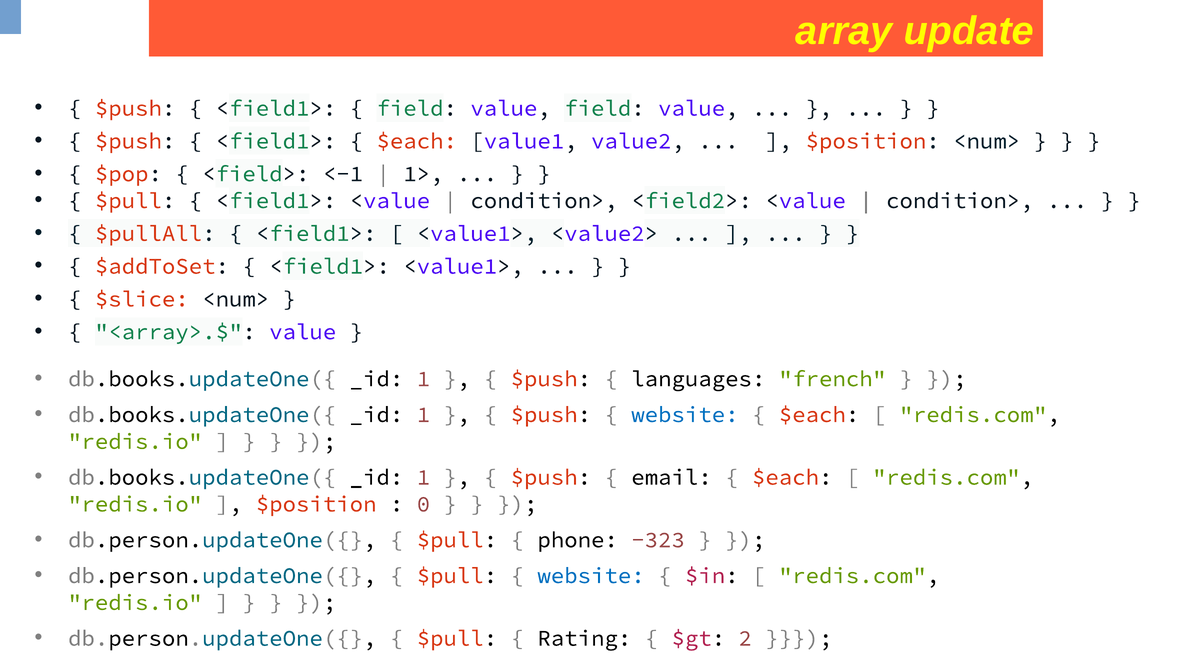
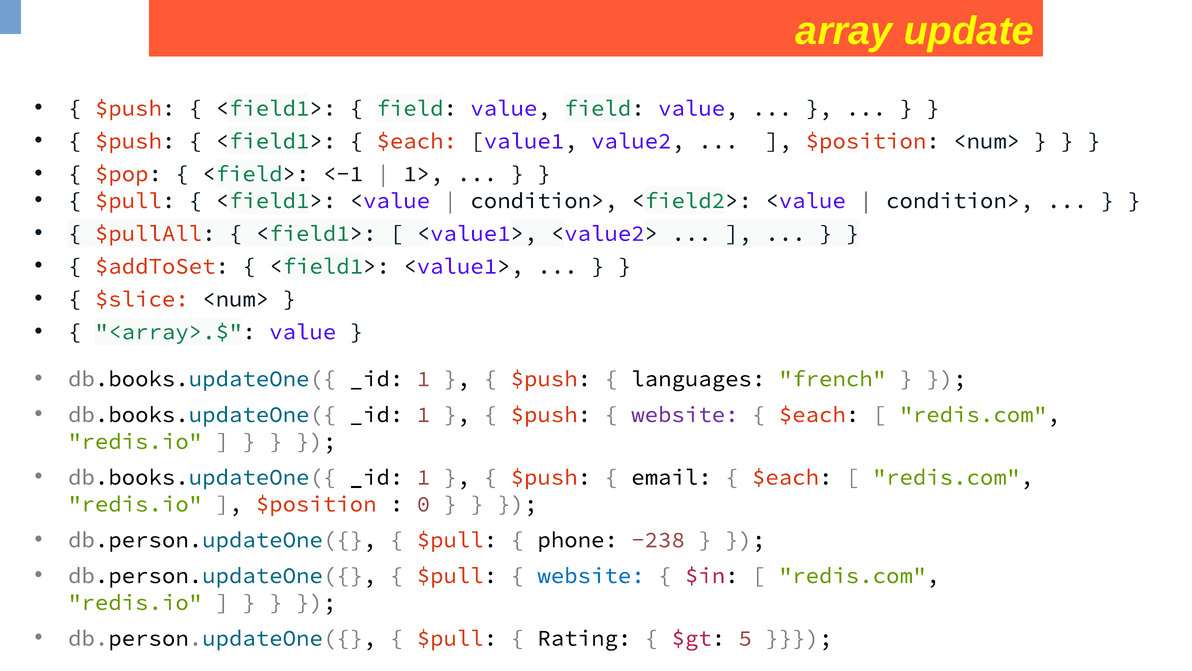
website colour: blue -> purple (685, 414)
-323: -323 -> -238 (658, 539)
2: 2 -> 5 (745, 638)
